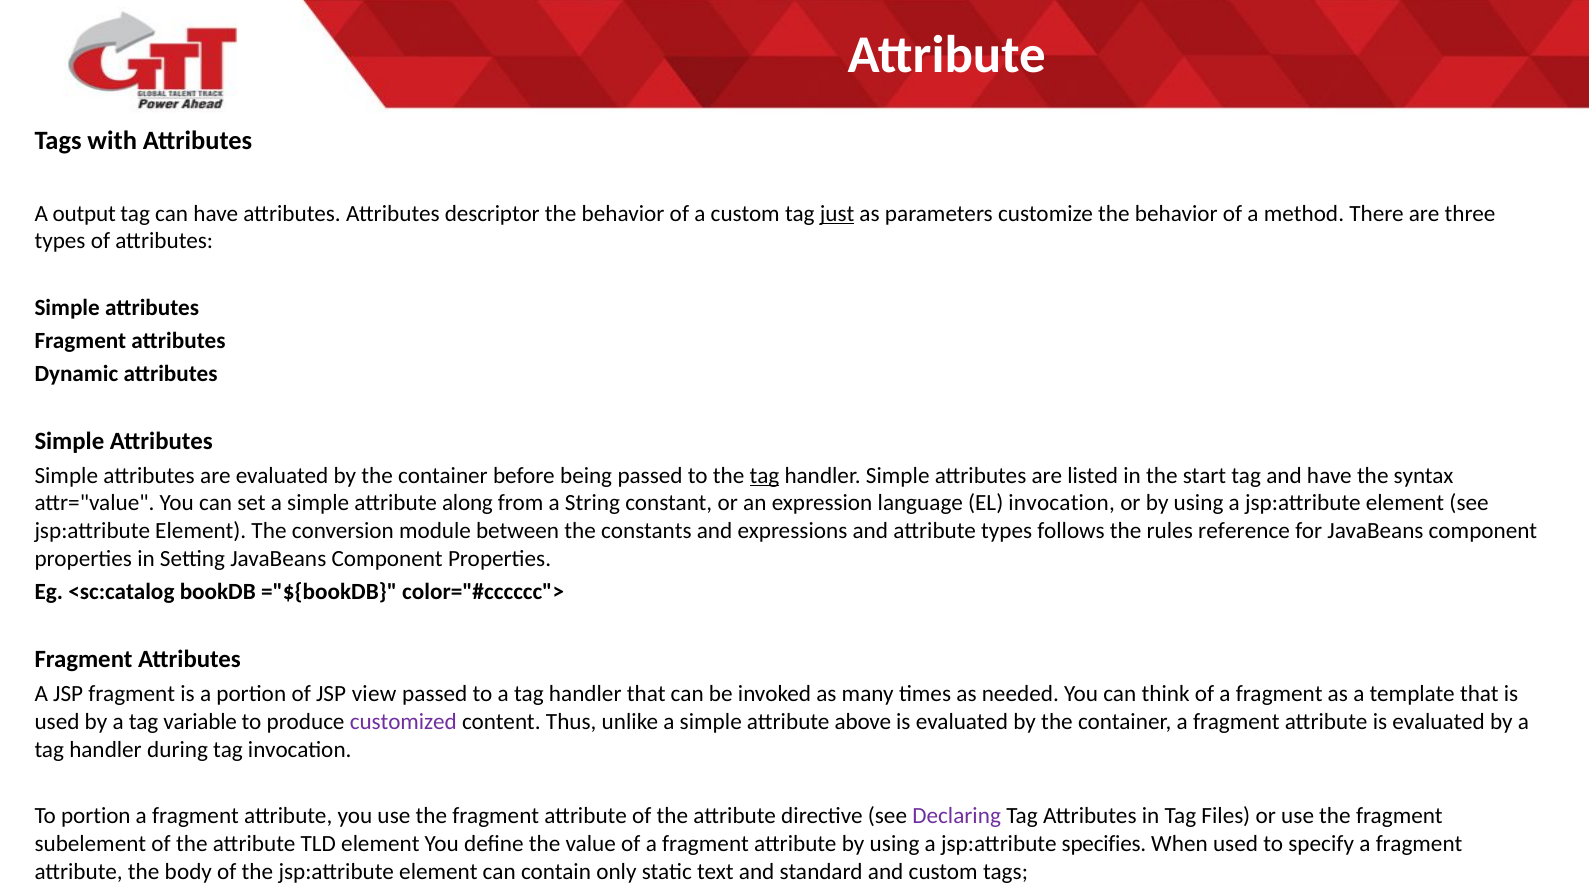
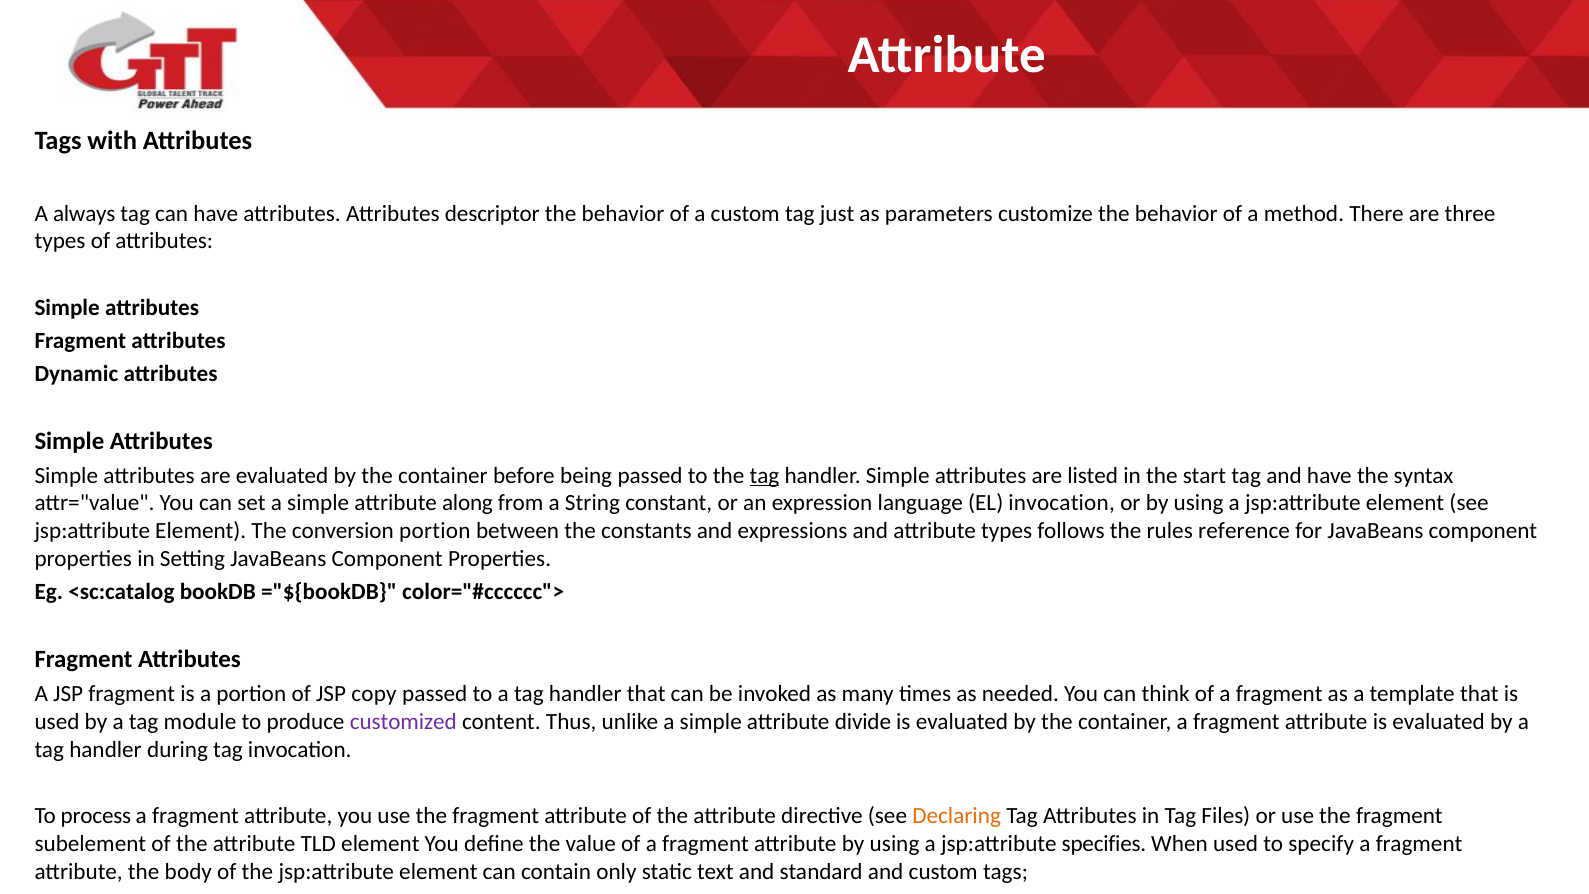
output: output -> always (84, 213)
just underline: present -> none (837, 213)
conversion module: module -> portion (435, 531)
view: view -> copy (374, 694)
variable: variable -> module (200, 721)
above: above -> divide (863, 721)
To portion: portion -> process (96, 816)
Declaring colour: purple -> orange (957, 816)
